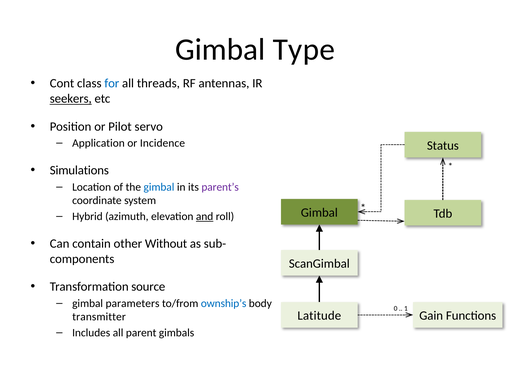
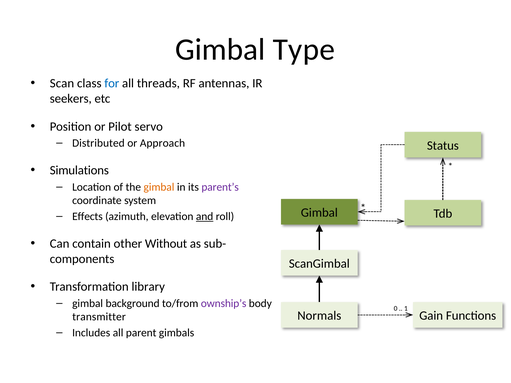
Cont: Cont -> Scan (62, 83)
seekers underline: present -> none (71, 99)
Application: Application -> Distributed (98, 143)
Incidence: Incidence -> Approach (162, 143)
gimbal colour: blue -> orange (159, 187)
Hybrid: Hybrid -> Effects (87, 217)
source: source -> library (148, 287)
parameters: parameters -> background (133, 303)
ownship’s colour: blue -> purple (224, 303)
Latitude: Latitude -> Normals (319, 316)
